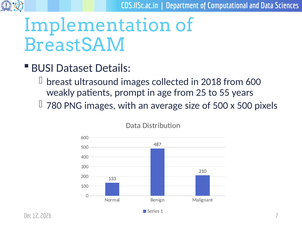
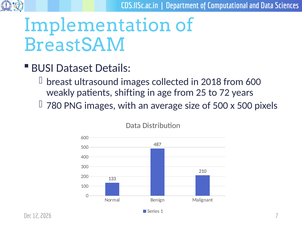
prompt: prompt -> shifting (130, 93)
55: 55 -> 72 (224, 93)
